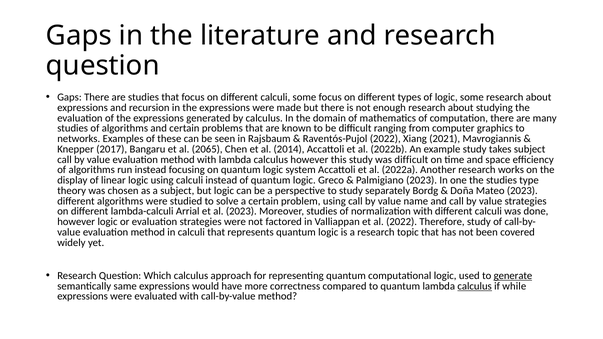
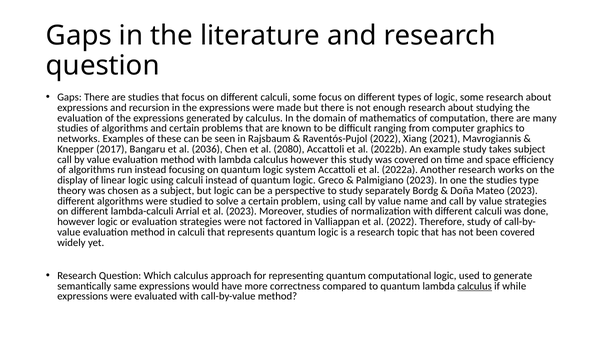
2065: 2065 -> 2036 (207, 149)
2014: 2014 -> 2080 (289, 149)
was difficult: difficult -> covered (411, 160)
generate underline: present -> none (513, 276)
